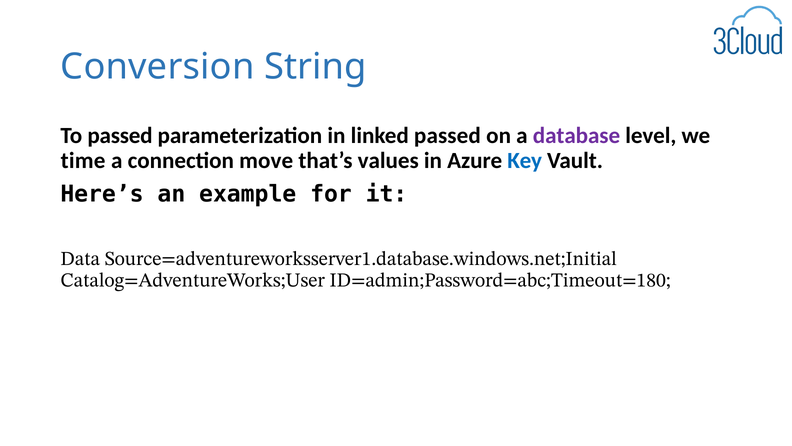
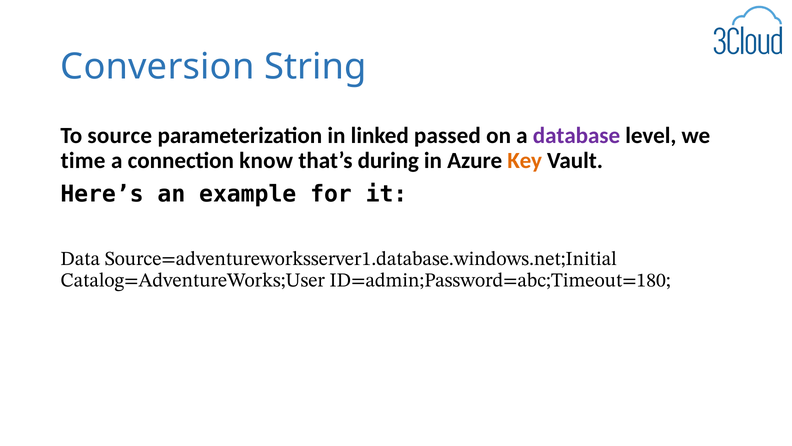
To passed: passed -> source (120, 136)
move: move -> know (266, 161)
values: values -> during (388, 161)
Key colour: blue -> orange (525, 161)
